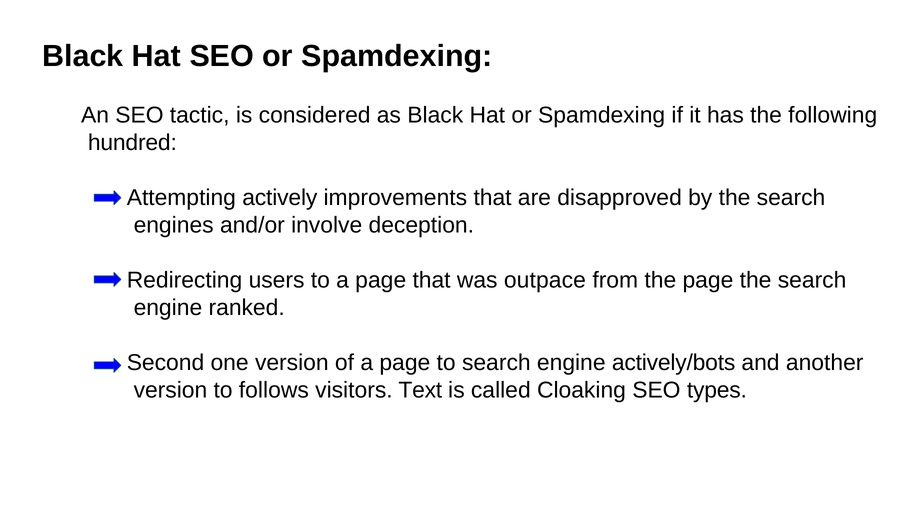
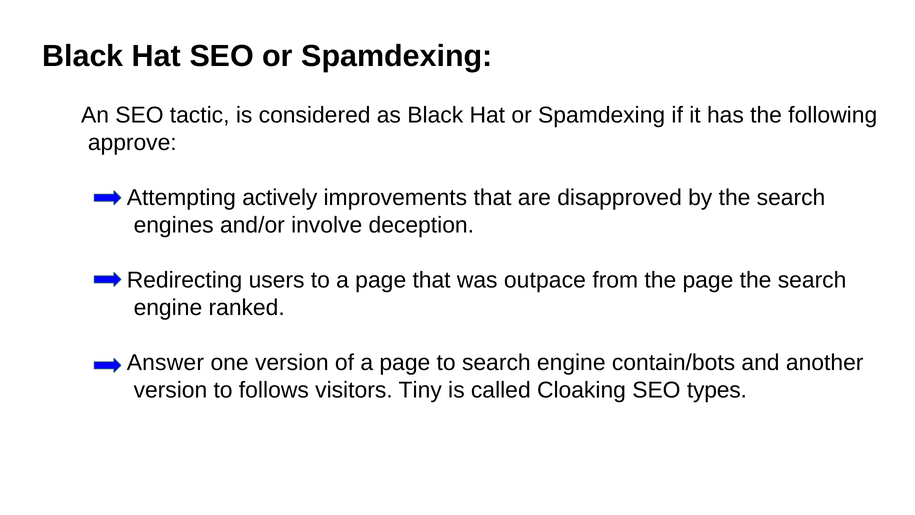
hundred: hundred -> approve (132, 143)
Second: Second -> Answer (165, 362)
actively/bots: actively/bots -> contain/bots (674, 362)
Text: Text -> Tiny (420, 390)
